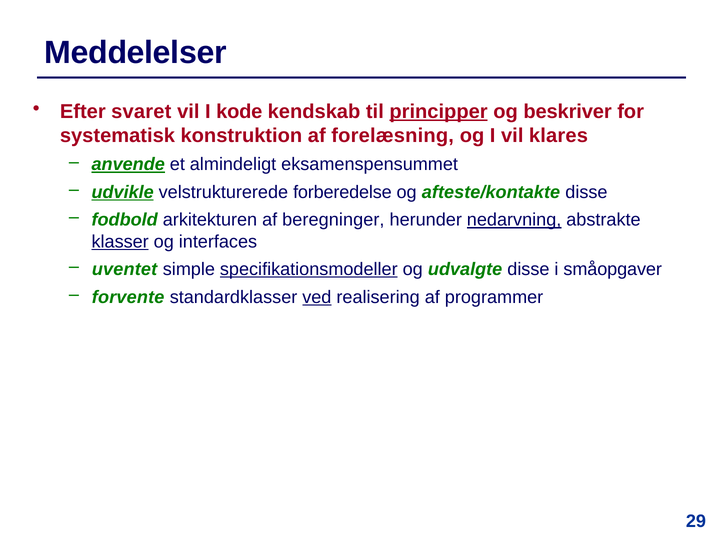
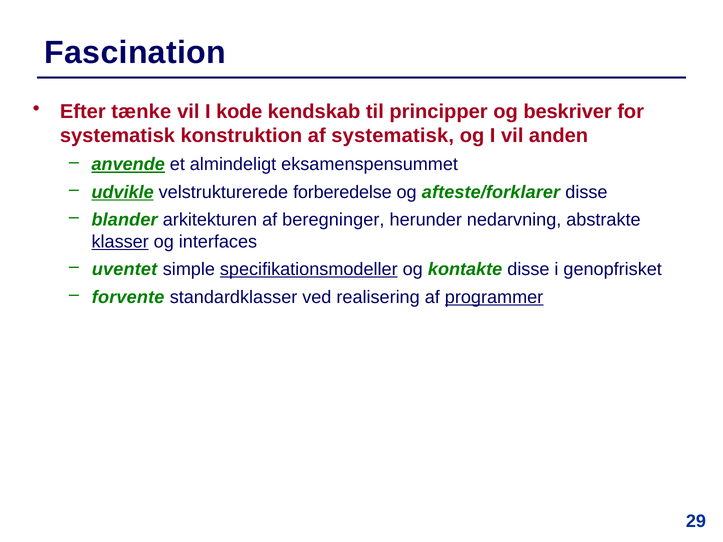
Meddelelser: Meddelelser -> Fascination (135, 53)
svaret: svaret -> tænke (141, 112)
principper underline: present -> none (439, 112)
af forelæsning: forelæsning -> systematisk (393, 136)
klares: klares -> anden (559, 136)
afteste/kontakte: afteste/kontakte -> afteste/forklarer (491, 192)
fodbold: fodbold -> blander (125, 220)
nedarvning underline: present -> none (514, 220)
udvalgte: udvalgte -> kontakte (465, 269)
småopgaver: småopgaver -> genopfrisket (613, 269)
ved underline: present -> none (317, 297)
programmer underline: none -> present (494, 297)
